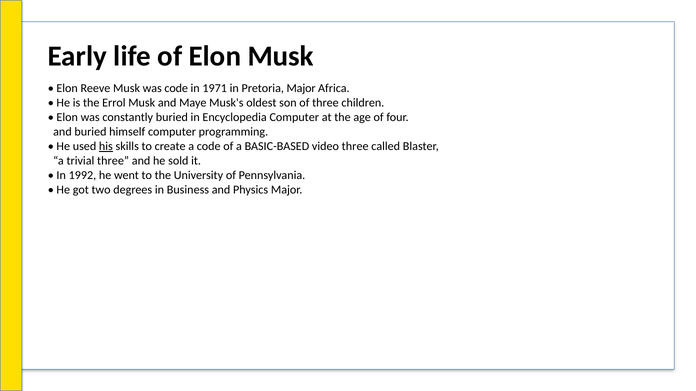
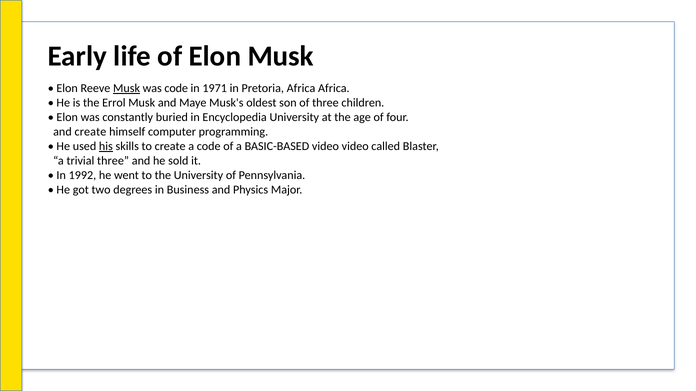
Musk underline: none -> present (127, 89)
Pretoria Major: Major -> Africa (301, 89)
Encyclopedia Computer: Computer -> University (294, 118)
and buried: buried -> create (90, 132)
video three: three -> video (355, 147)
